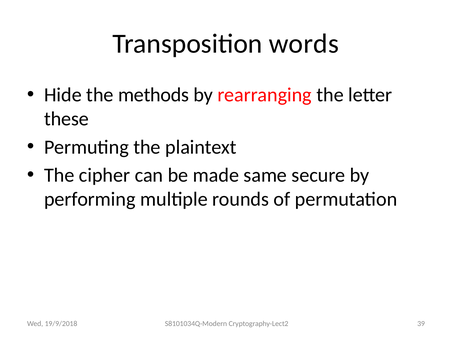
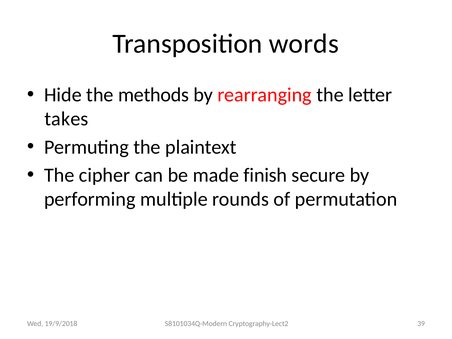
these: these -> takes (66, 119)
same: same -> finish (265, 175)
